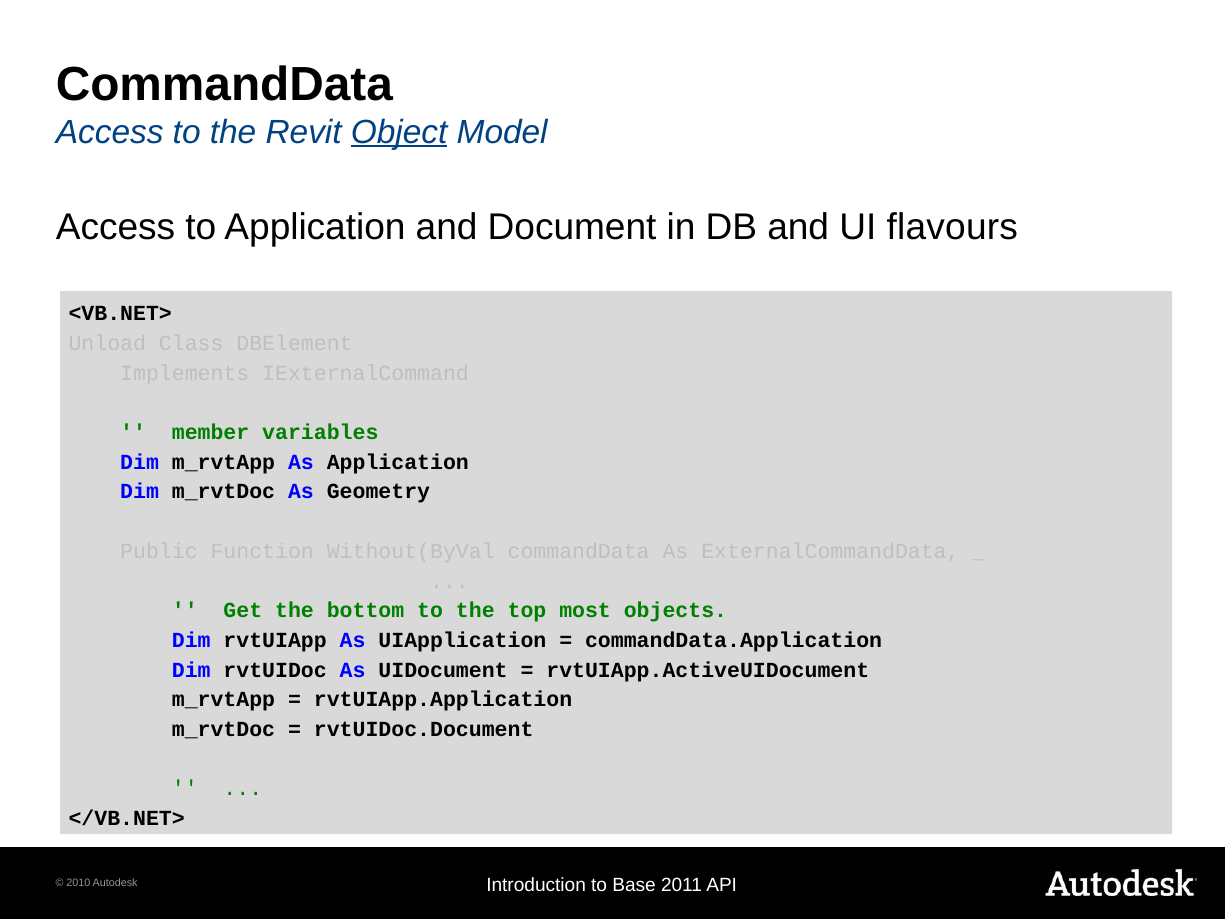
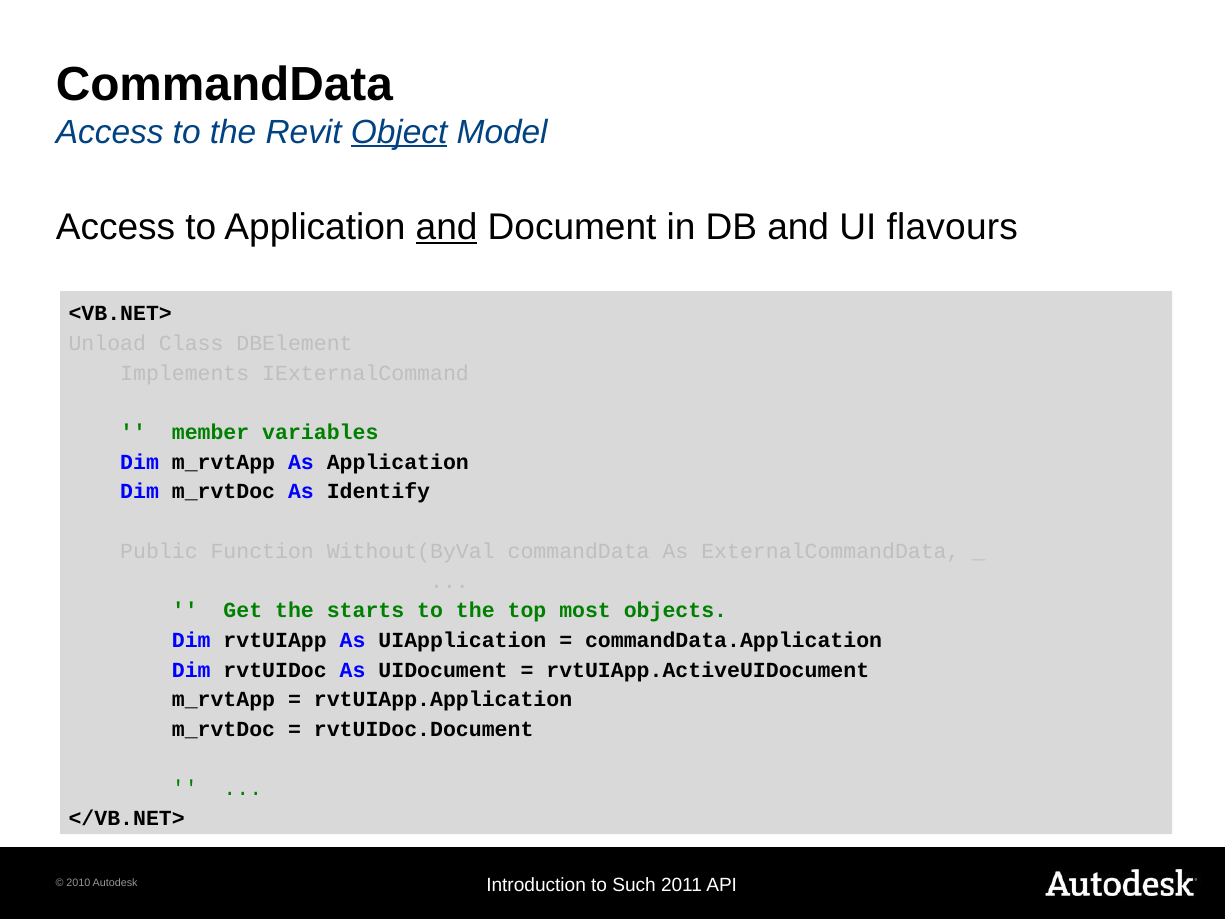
and underline: none -> present (447, 227)
Geometry: Geometry -> Identify (378, 492)
bottom: bottom -> starts (366, 610)
Base: Base -> Such (634, 885)
